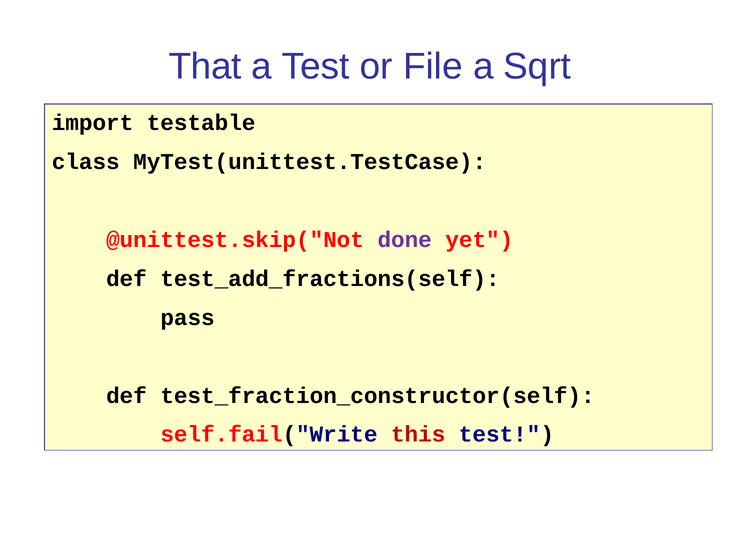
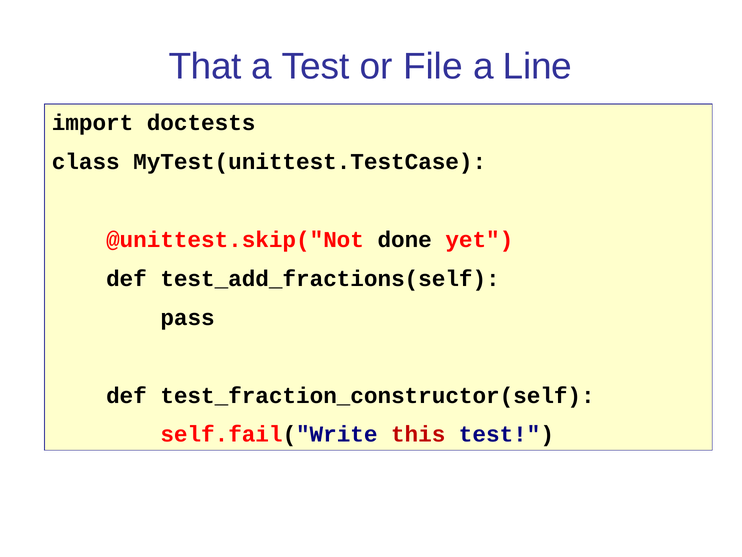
Sqrt: Sqrt -> Line (537, 67)
testable: testable -> doctests (201, 123)
done colour: purple -> black (405, 240)
